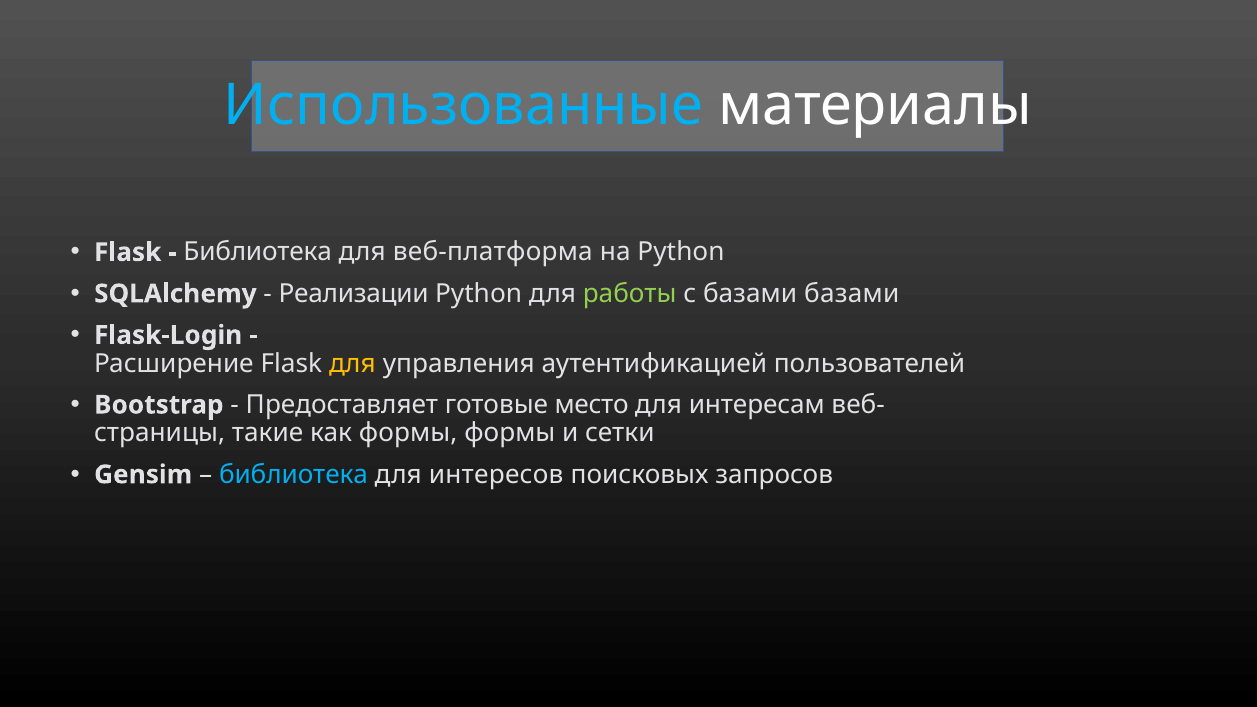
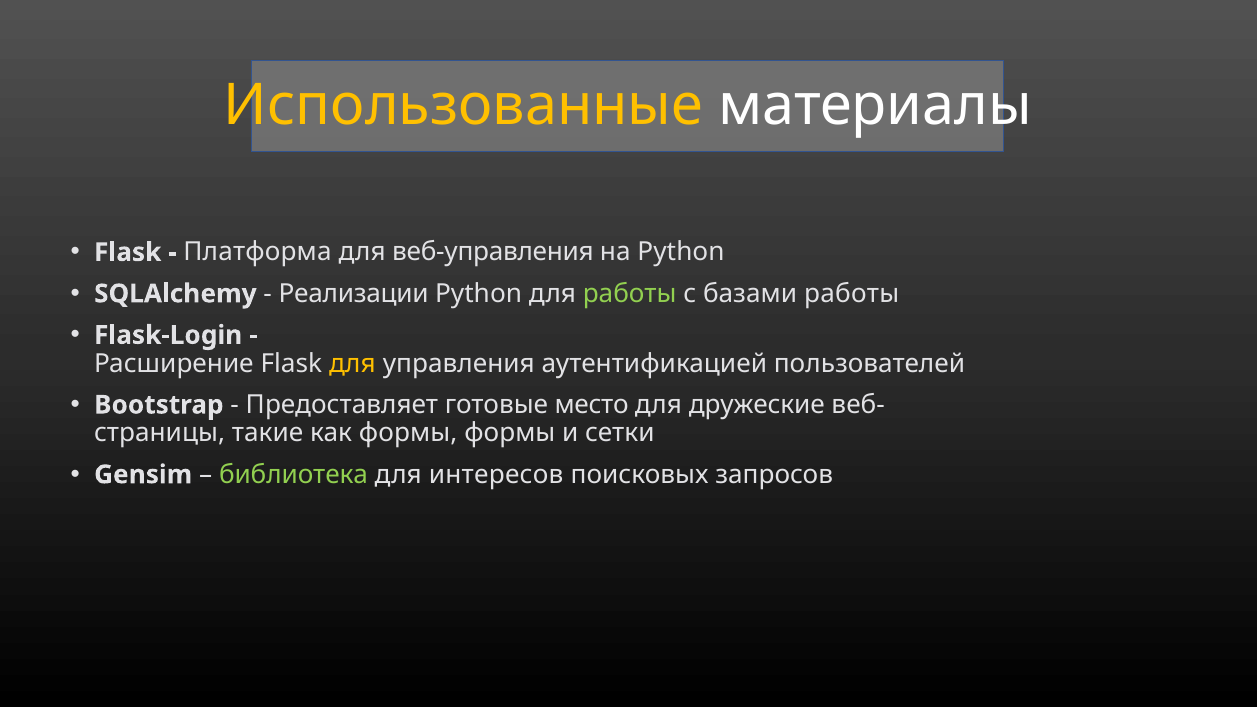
Использованные colour: light blue -> yellow (464, 106)
Библиотека: Библиотека -> Платформа (257, 252)
веб-платформа: веб-платформа -> веб-управления (493, 252)
базами базами: базами -> работы (852, 294)
интересам: интересам -> дружеские (757, 405)
библиотека colour: light blue -> light green (294, 475)
